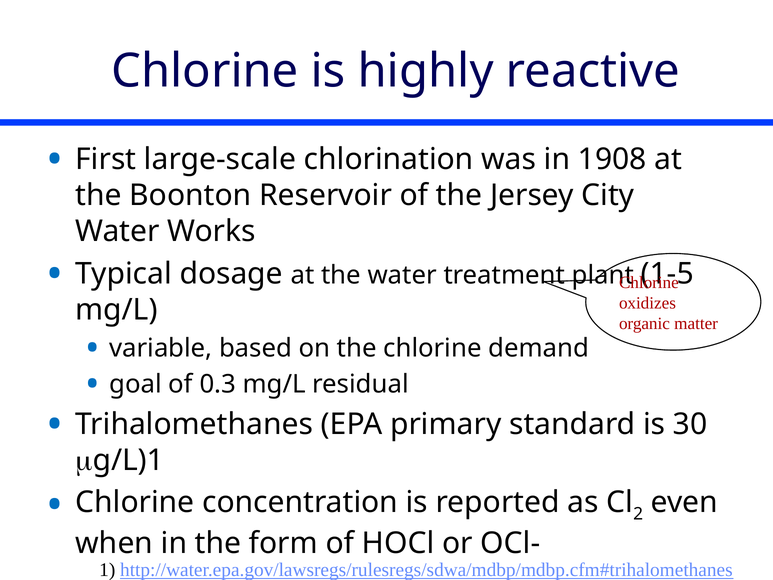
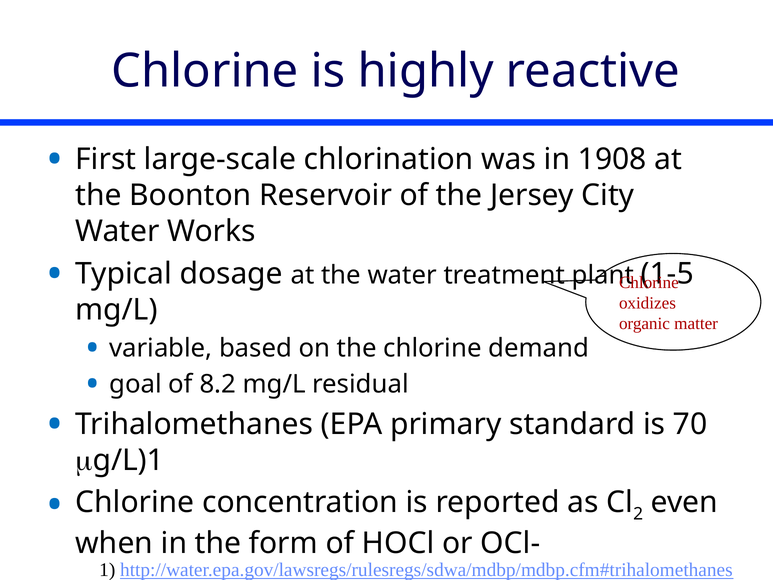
0.3: 0.3 -> 8.2 (218, 384)
30: 30 -> 70 (690, 424)
